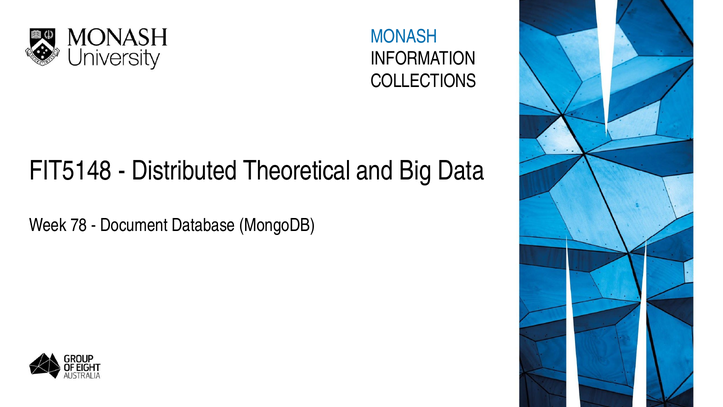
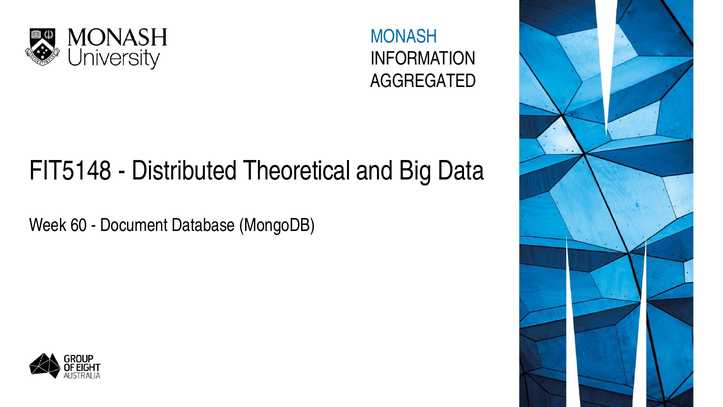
COLLECTIONS: COLLECTIONS -> AGGREGATED (423, 81)
78: 78 -> 60 (79, 225)
